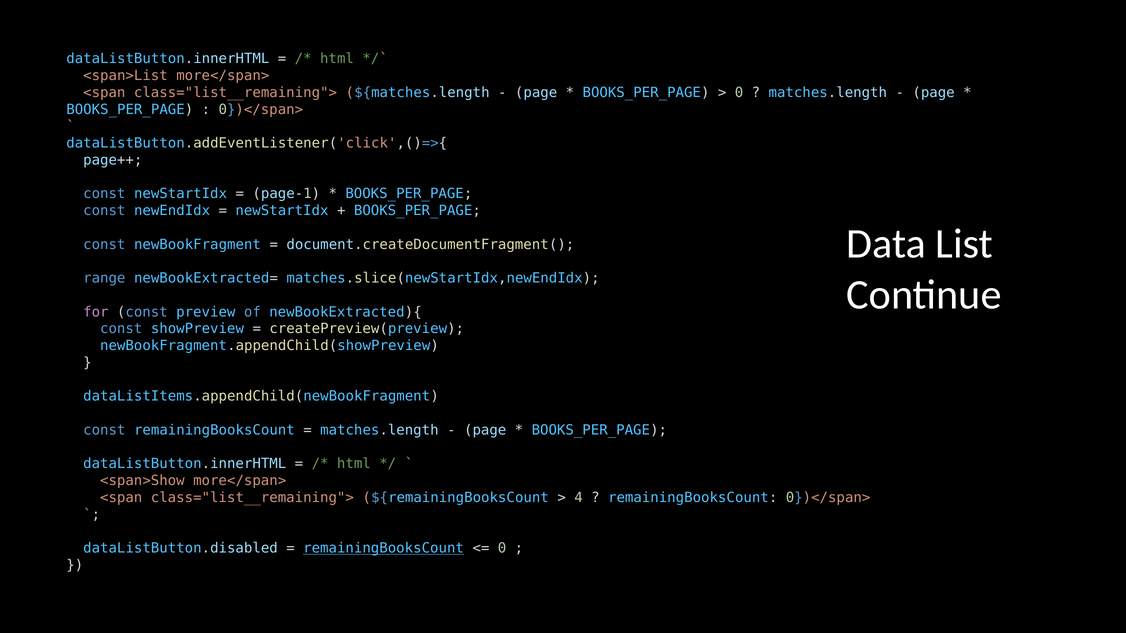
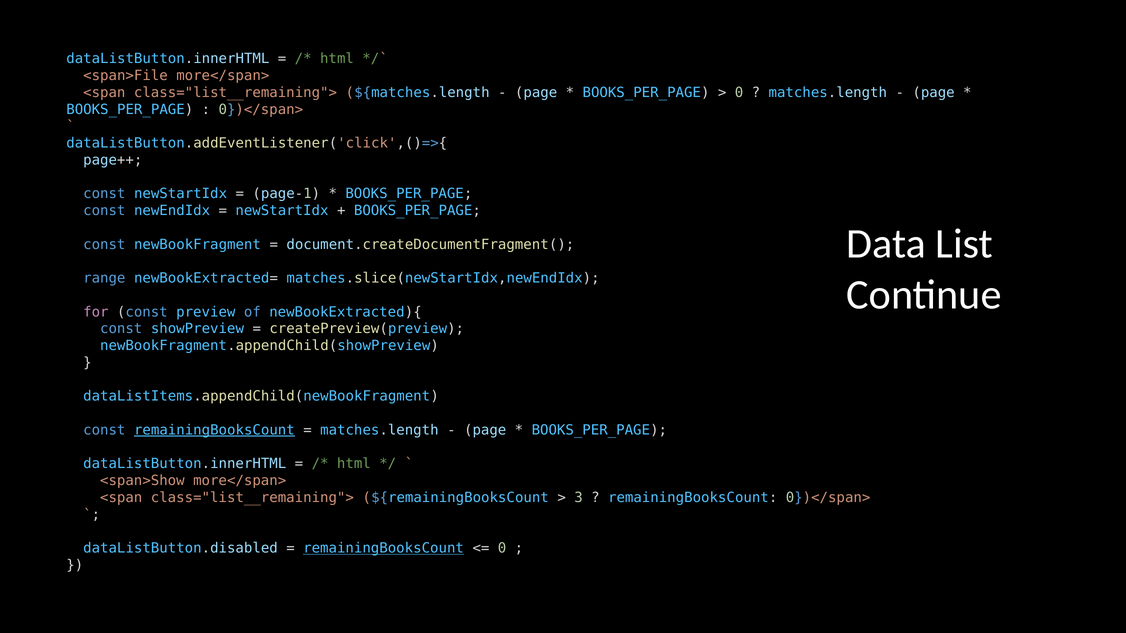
<span>List: <span>List -> <span>File (125, 76)
remainingBooksCount underline: none -> present (214, 430)
4: 4 -> 3 (579, 498)
